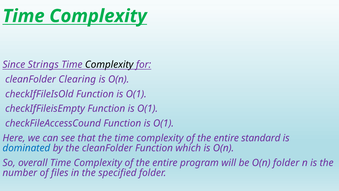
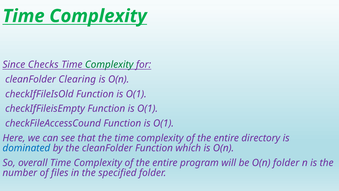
Strings: Strings -> Checks (43, 65)
Complexity colour: black -> green (109, 65)
standard: standard -> directory (261, 138)
